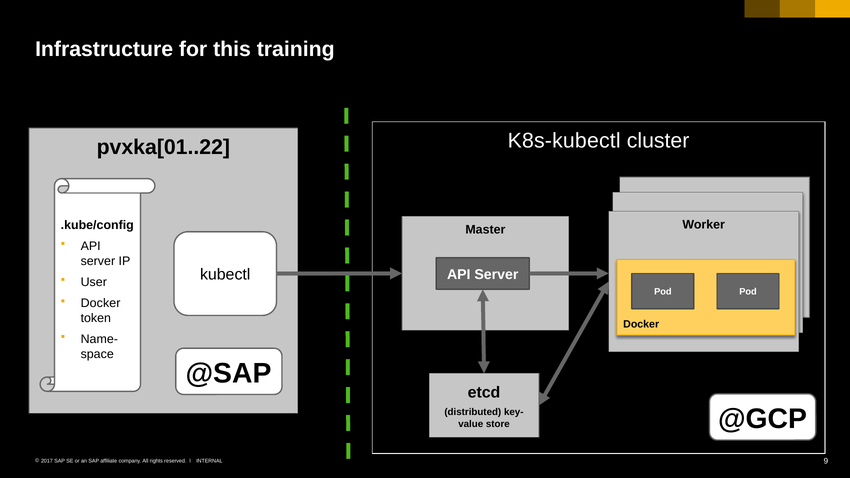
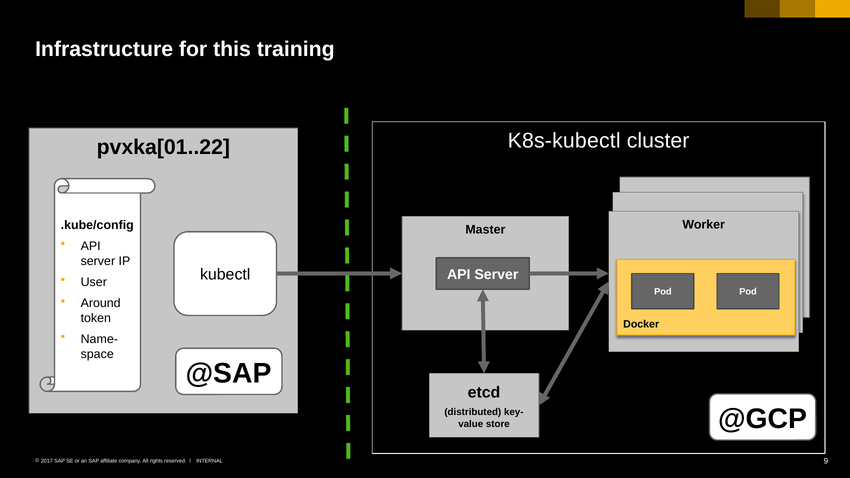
Docker: Docker -> Around (101, 303)
